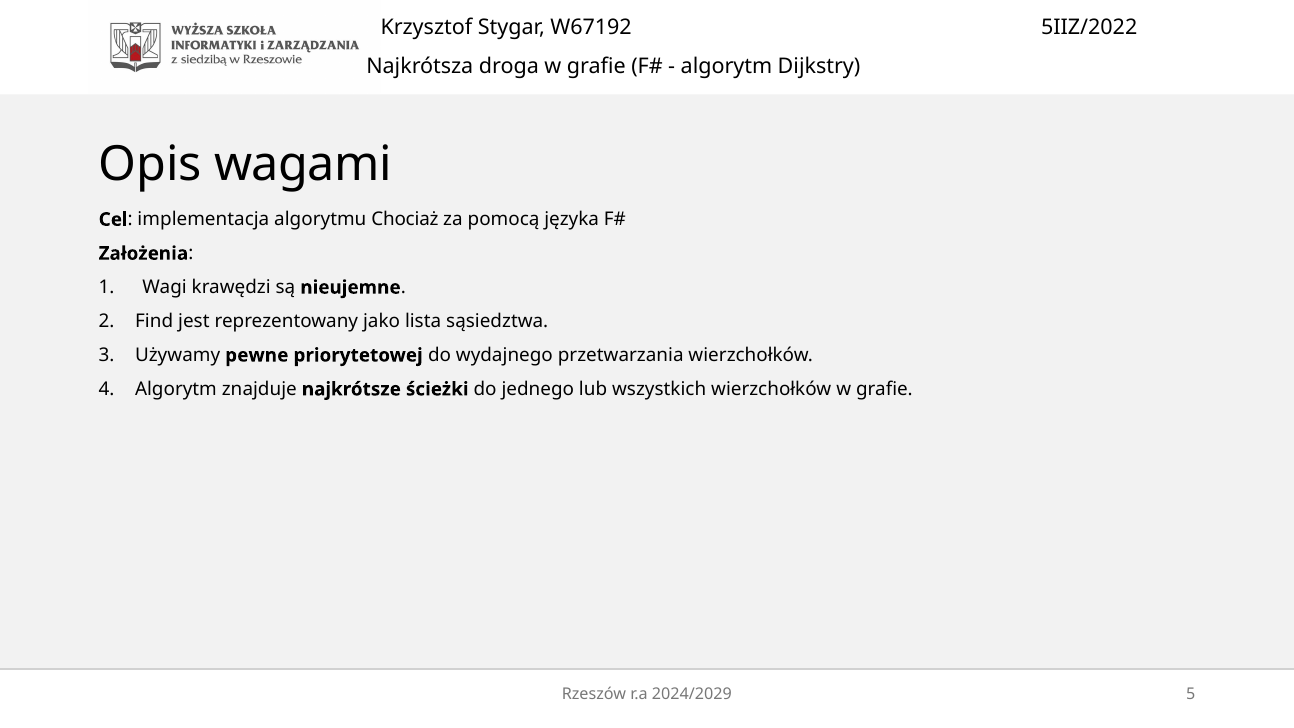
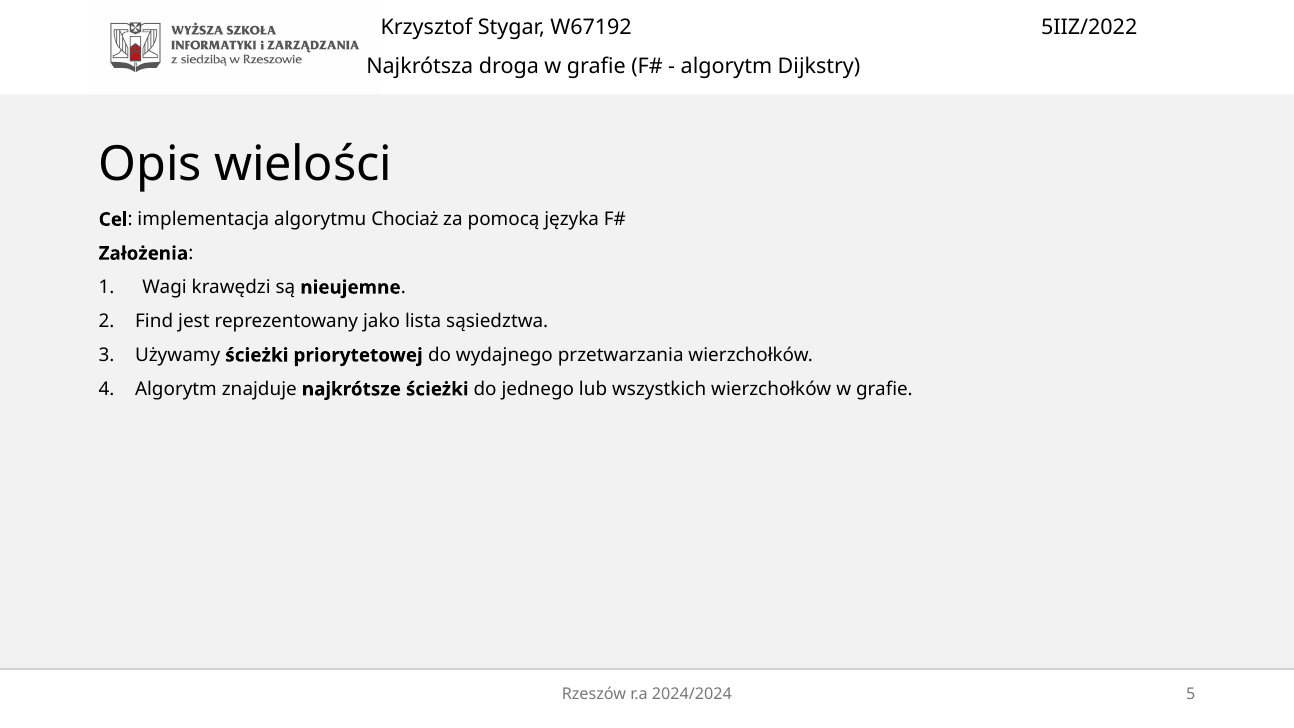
wagami: wagami -> wielości (303, 165)
Używamy pewne: pewne -> ścieżki (257, 355)
2024/2029: 2024/2029 -> 2024/2024 (692, 694)
